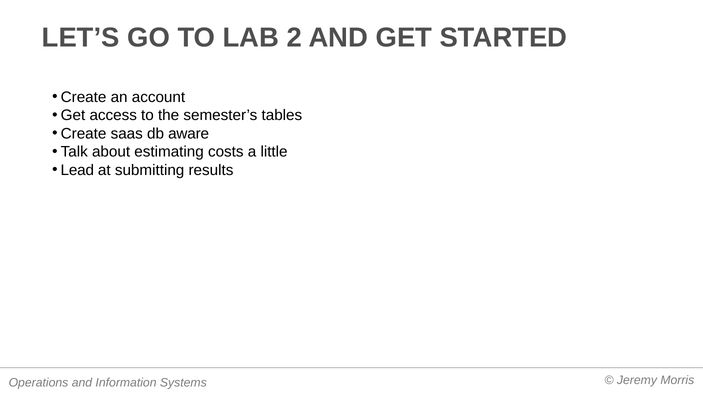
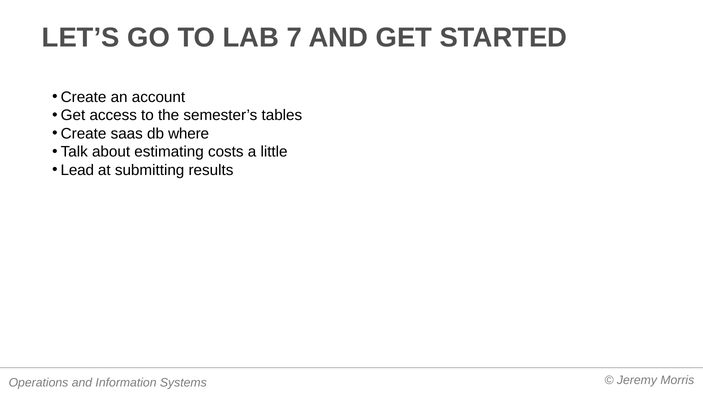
2: 2 -> 7 (294, 38)
aware: aware -> where (189, 134)
